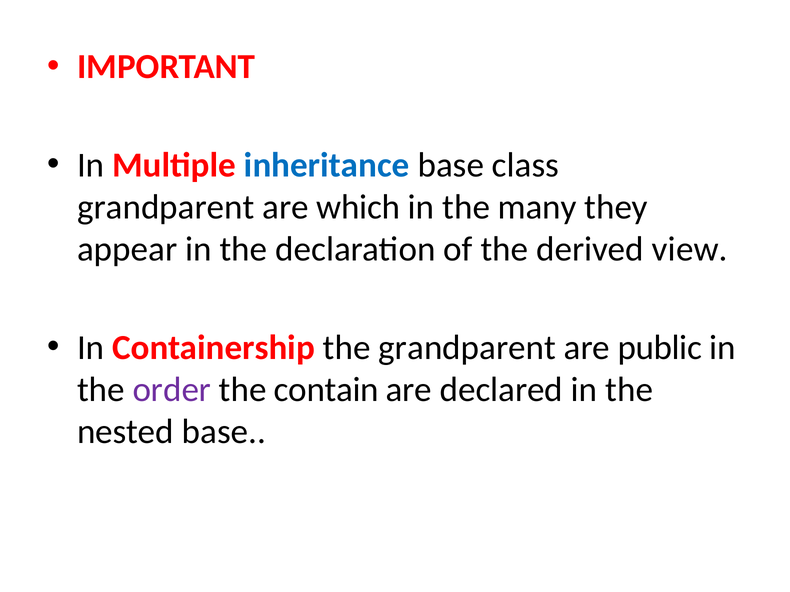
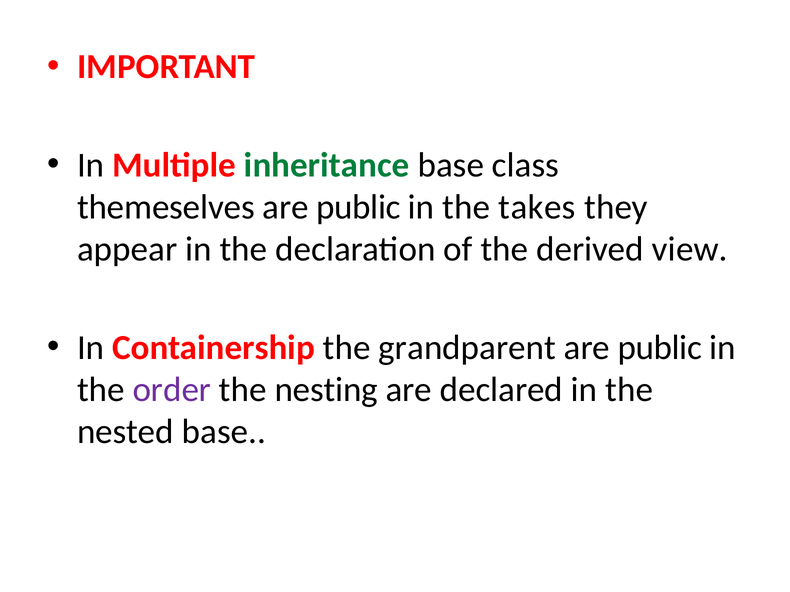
inheritance colour: blue -> green (327, 165)
grandparent: grandparent -> themeselves (166, 207)
which: which -> public (358, 207)
many: many -> takes (537, 207)
contain: contain -> nesting (326, 390)
